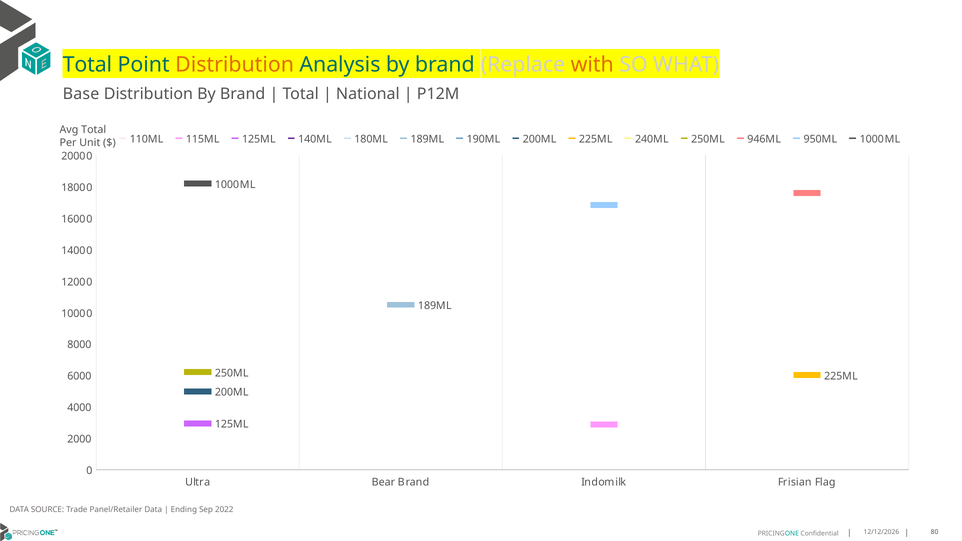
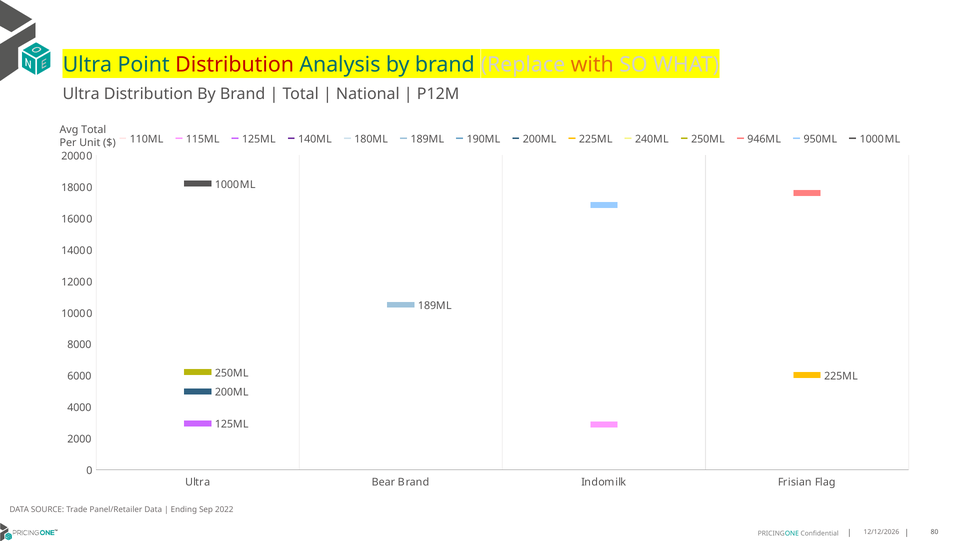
Total: Total -> Ultra (87, 65)
Distribution colour: orange -> red (235, 65)
Base: Base -> Ultra (81, 94)
